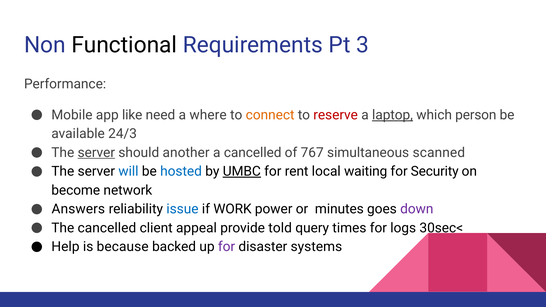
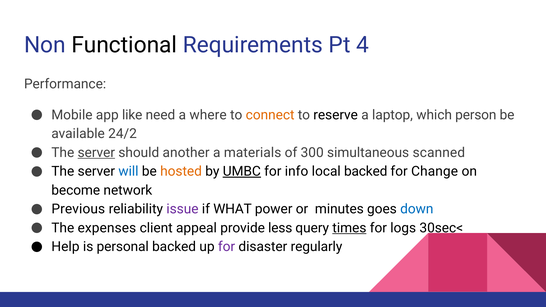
3: 3 -> 4 (363, 45)
reserve colour: red -> black (336, 115)
laptop underline: present -> none (392, 115)
24/3: 24/3 -> 24/2 (123, 134)
a cancelled: cancelled -> materials (253, 153)
767: 767 -> 300 (312, 153)
hosted colour: blue -> orange (181, 171)
rent: rent -> info (297, 171)
local waiting: waiting -> backed (366, 171)
Security: Security -> Change (435, 171)
Answers: Answers -> Previous (78, 209)
issue colour: blue -> purple (182, 209)
WORK: WORK -> WHAT (233, 209)
down colour: purple -> blue (417, 209)
The cancelled: cancelled -> expenses (107, 228)
told: told -> less (280, 228)
times underline: none -> present (349, 228)
because: because -> personal (123, 247)
systems: systems -> regularly (316, 247)
